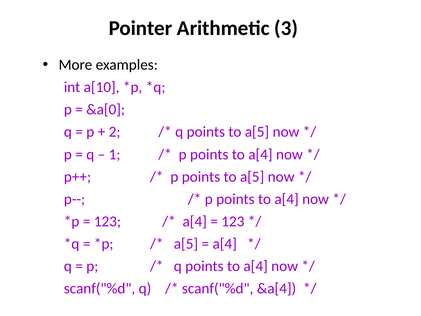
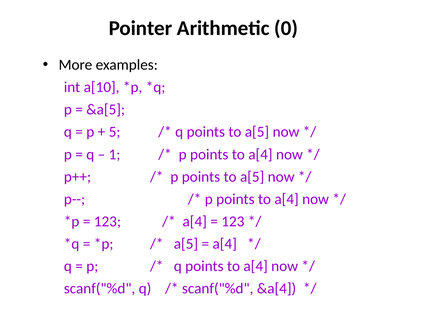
3: 3 -> 0 (286, 28)
&a[0: &a[0 -> &a[5 (106, 110)
2: 2 -> 5 (115, 132)
